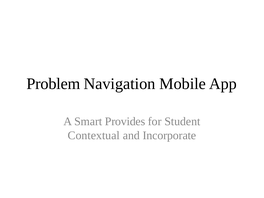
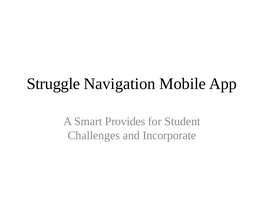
Problem: Problem -> Struggle (53, 84)
Contextual: Contextual -> Challenges (94, 135)
